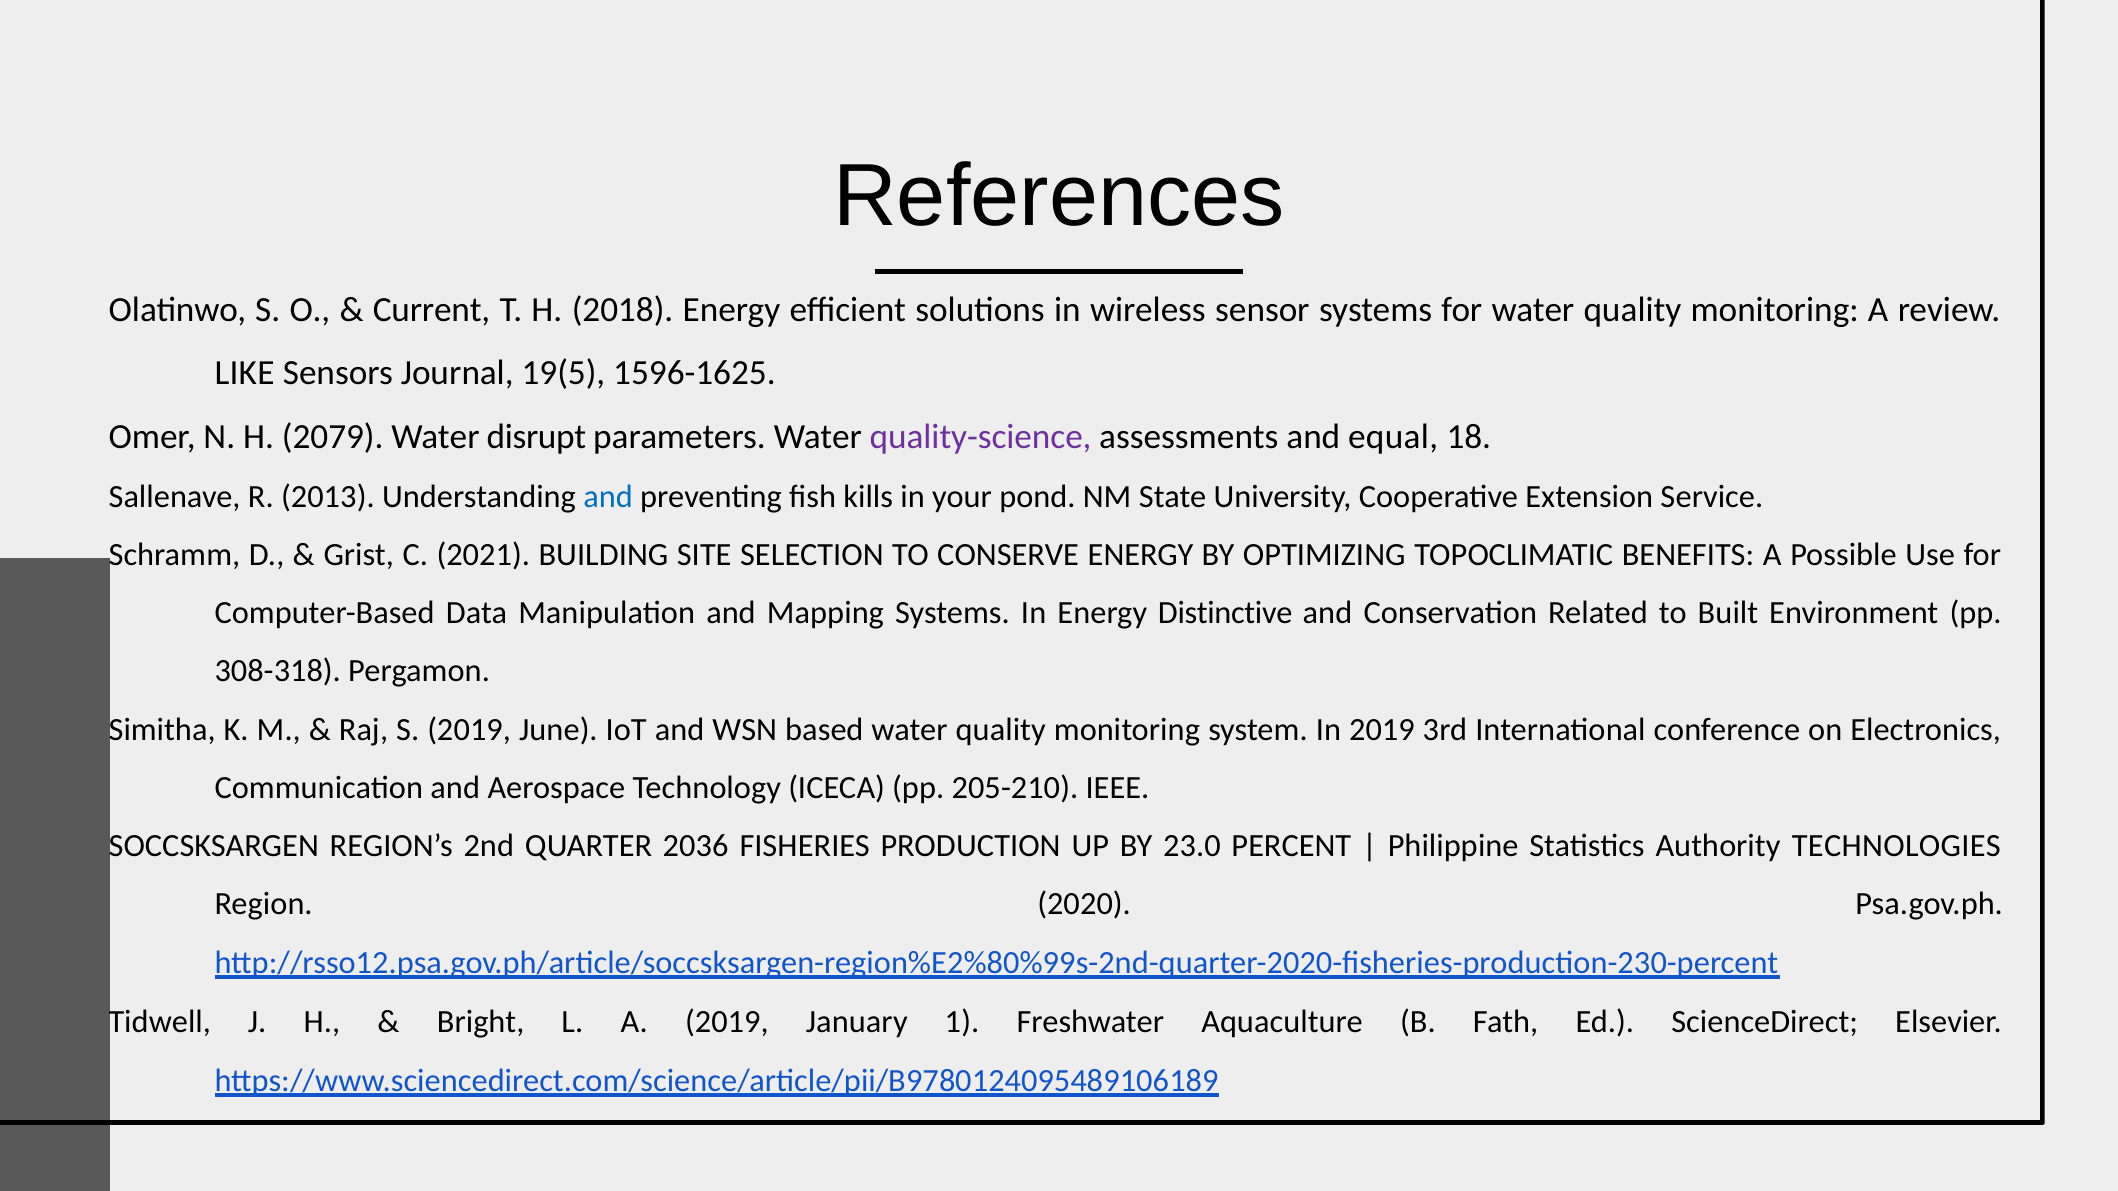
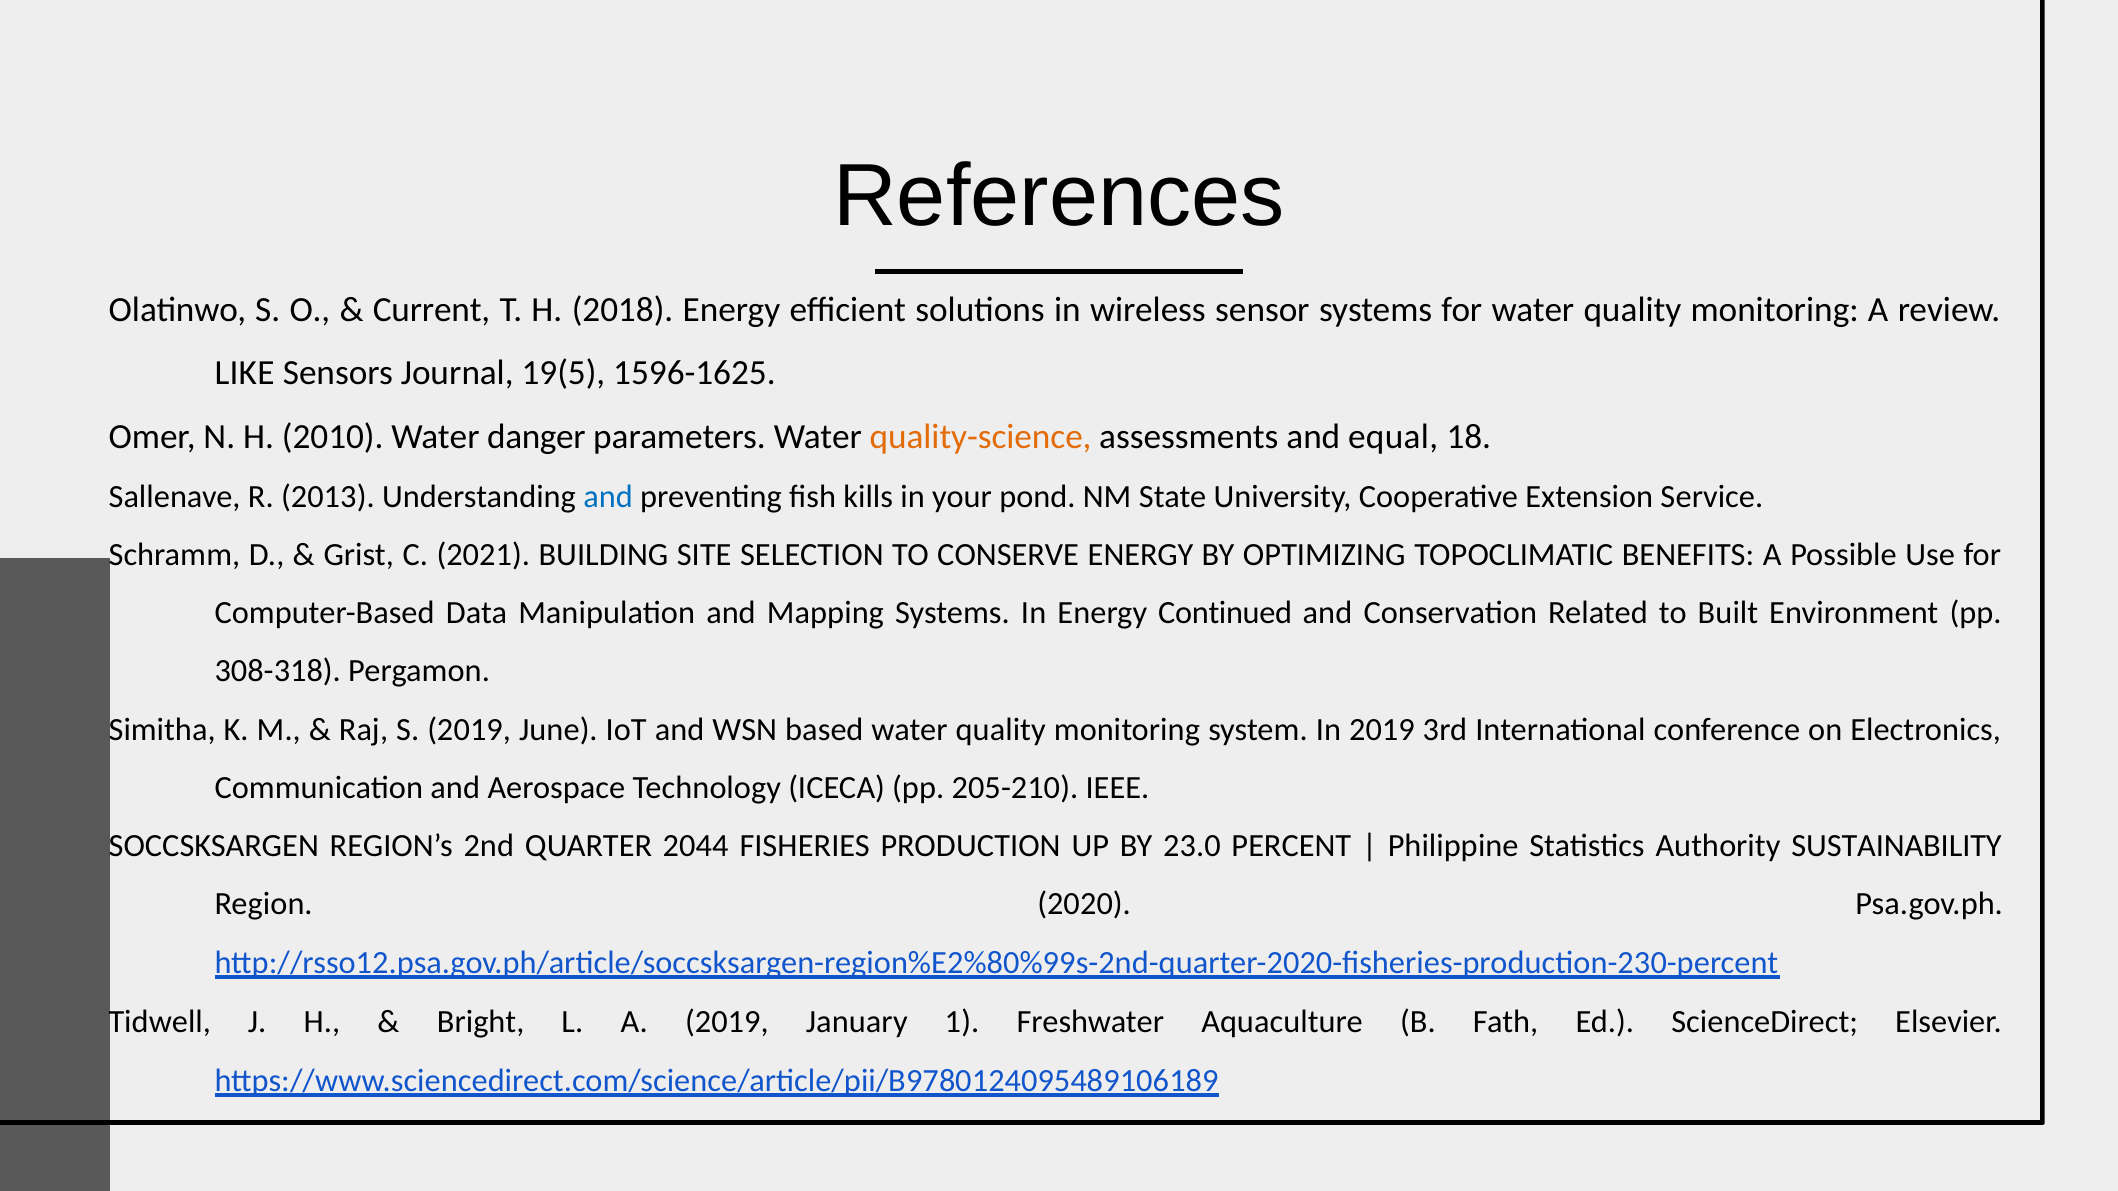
2079: 2079 -> 2010 (333, 437)
disrupt: disrupt -> danger (536, 437)
quality-science colour: purple -> orange (981, 437)
Distinctive: Distinctive -> Continued (1225, 613)
2036: 2036 -> 2044 (696, 846)
TECHNOLOGIES: TECHNOLOGIES -> SUSTAINABILITY (1897, 846)
